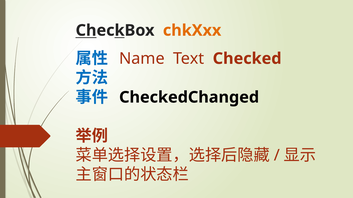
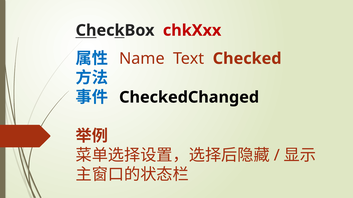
chkXxx colour: orange -> red (192, 30)
